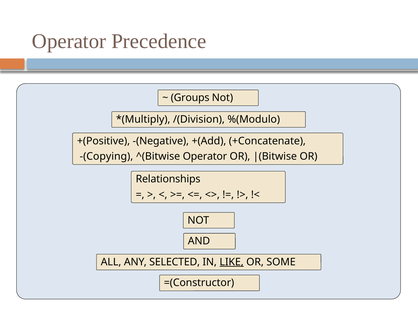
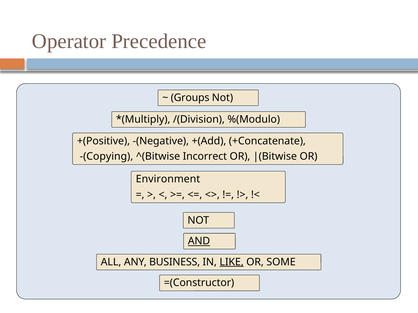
^(Bitwise Operator: Operator -> Incorrect (205, 157)
Relationships: Relationships -> Environment (168, 179)
AND underline: none -> present (199, 241)
SELECTED: SELECTED -> BUSINESS (175, 262)
